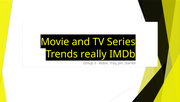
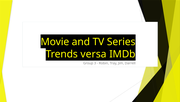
really: really -> versa (94, 54)
